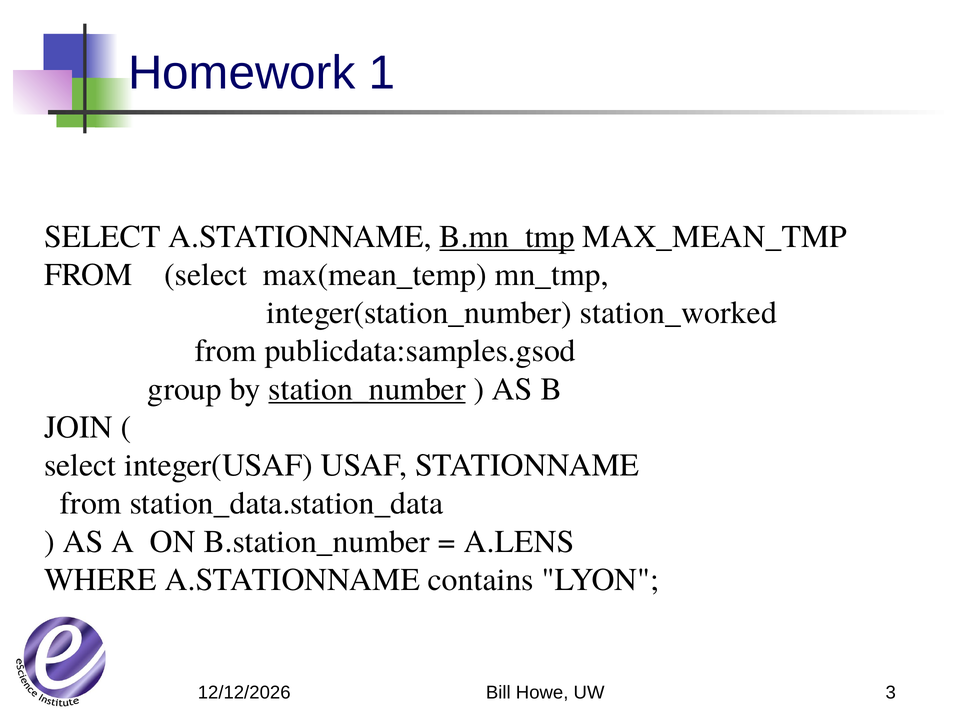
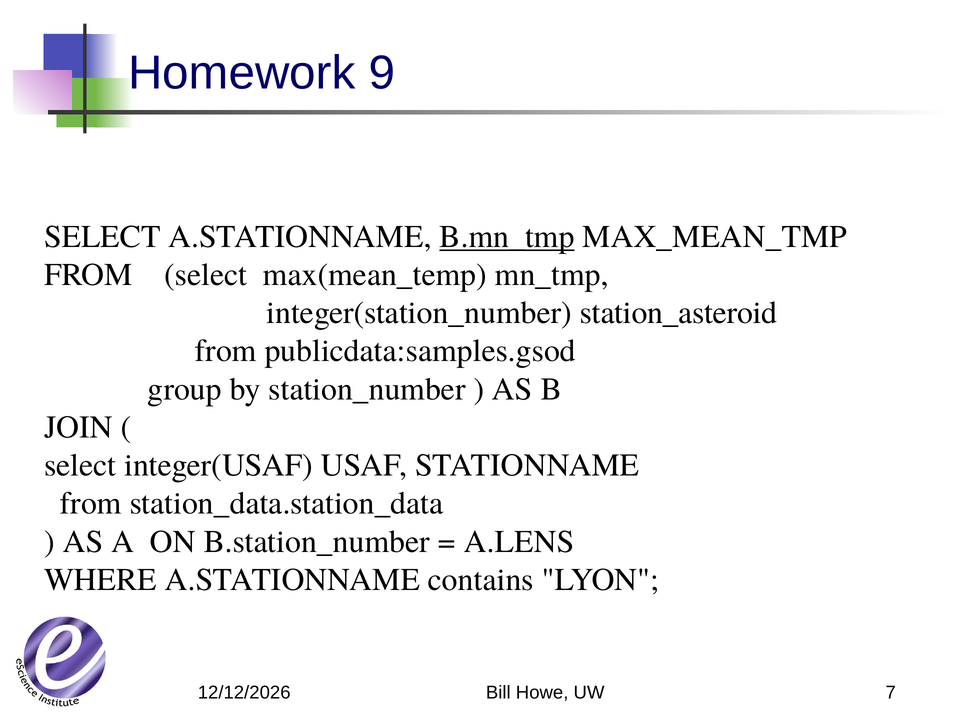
1: 1 -> 9 (382, 73)
station_worked: station_worked -> station_asteroid (679, 313)
station_number underline: present -> none (367, 389)
3: 3 -> 7 (891, 692)
